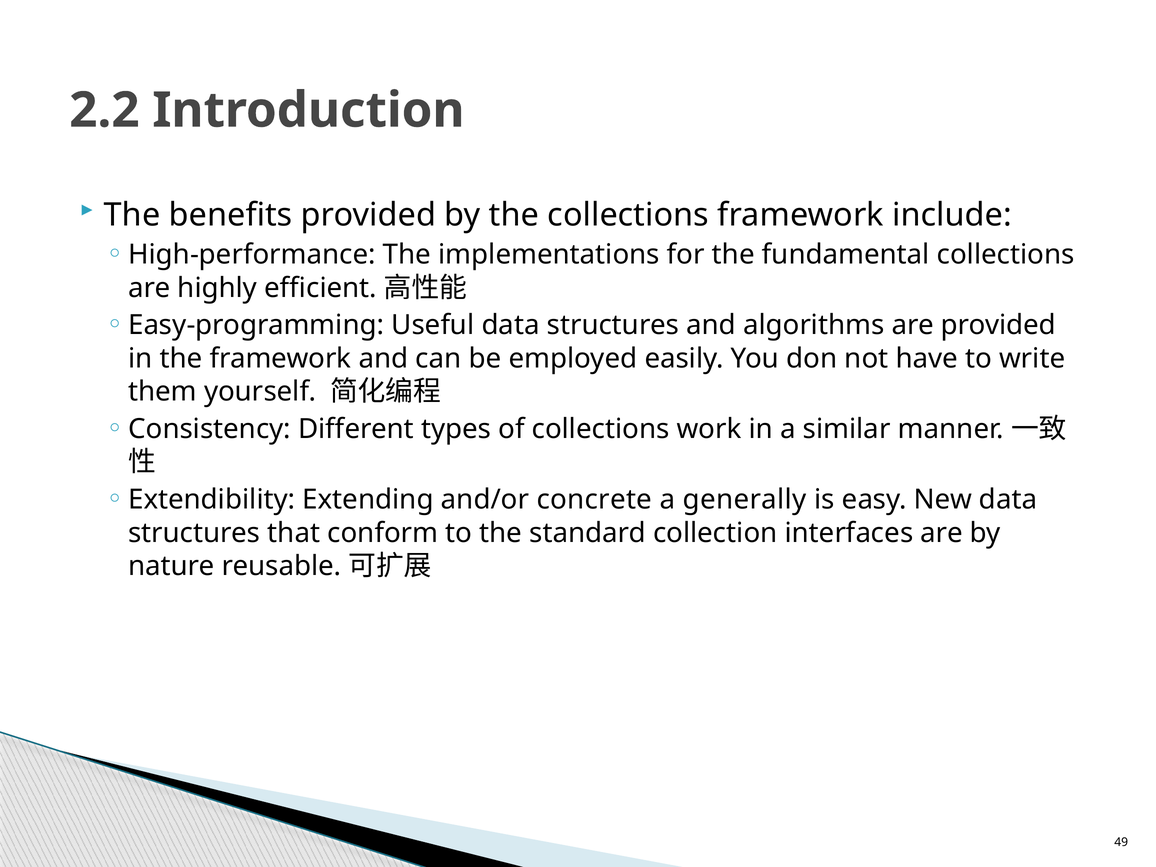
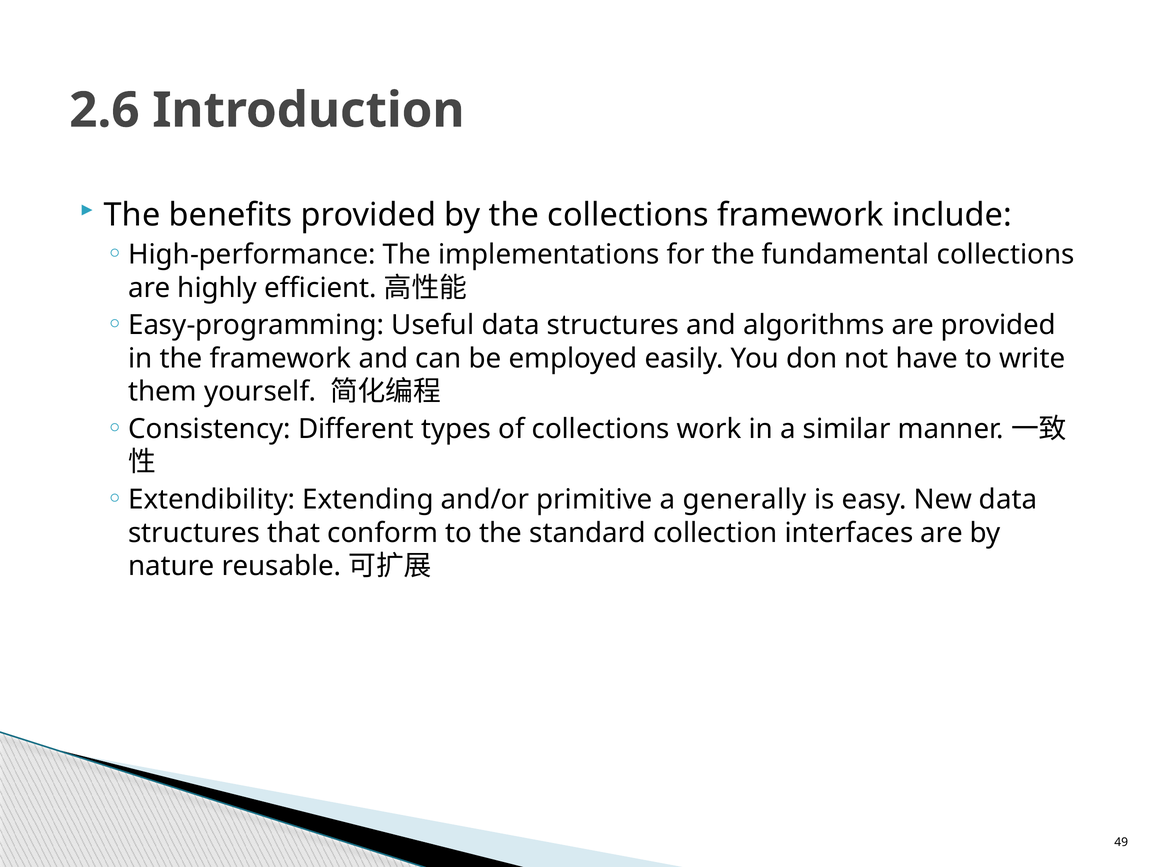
2.2: 2.2 -> 2.6 (104, 110)
concrete: concrete -> primitive (594, 500)
